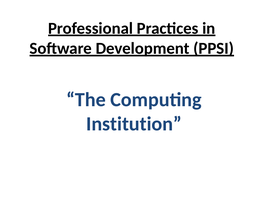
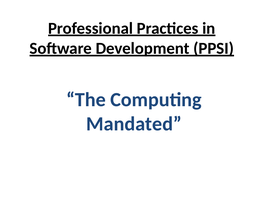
Institution: Institution -> Mandated (134, 124)
